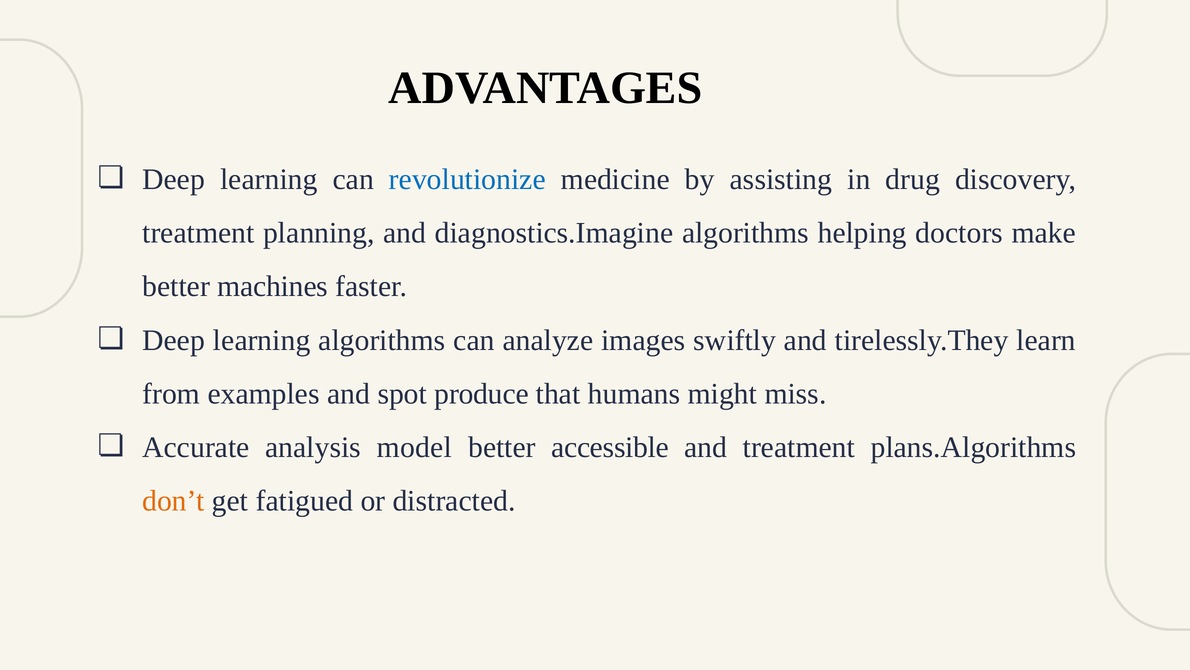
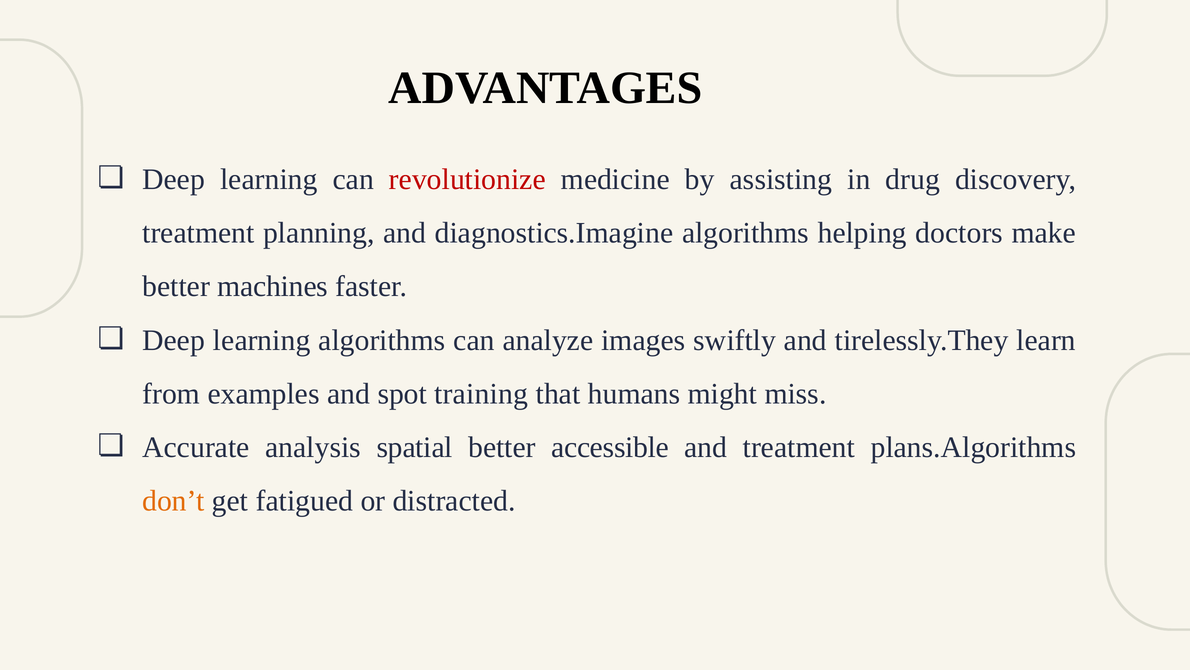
revolutionize colour: blue -> red (467, 179)
produce: produce -> training (481, 393)
model: model -> spatial (415, 447)
